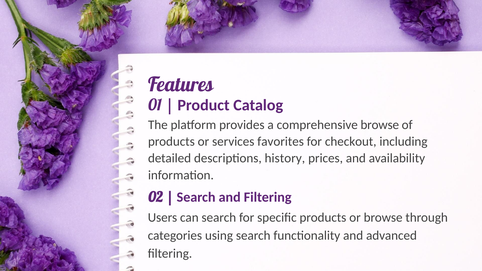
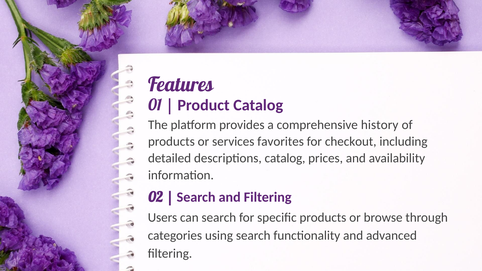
comprehensive browse: browse -> history (380, 125)
descriptions history: history -> catalog (285, 158)
